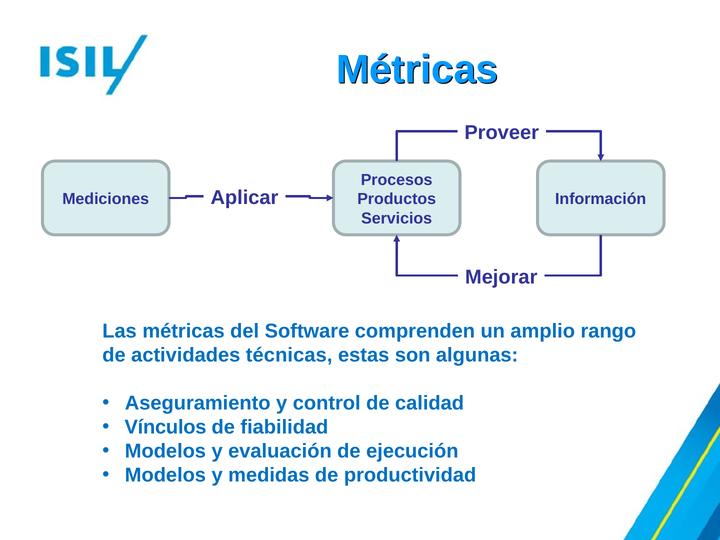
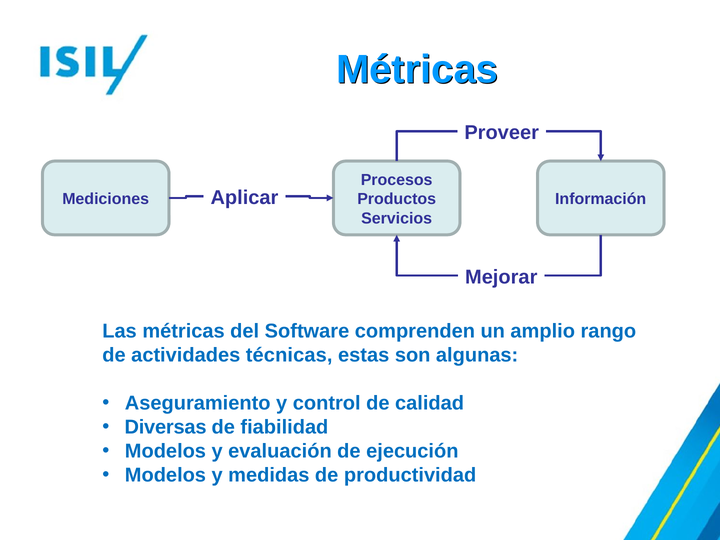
Vínculos: Vínculos -> Diversas (166, 427)
